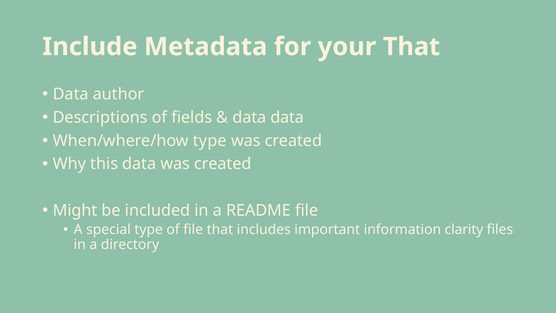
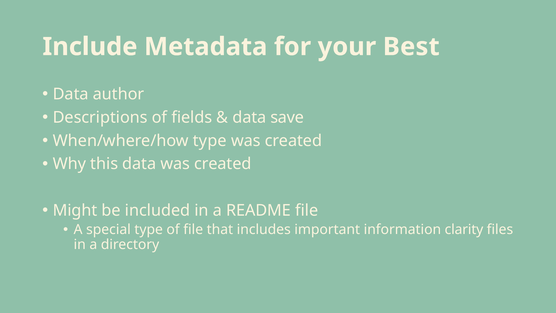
your That: That -> Best (411, 47)
data data: data -> save (287, 117)
